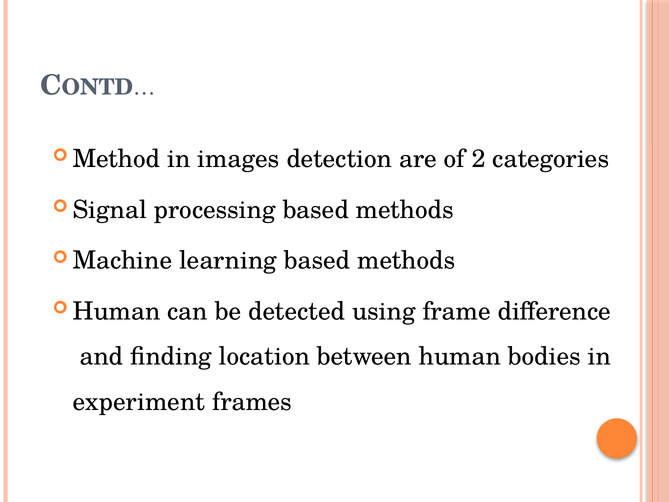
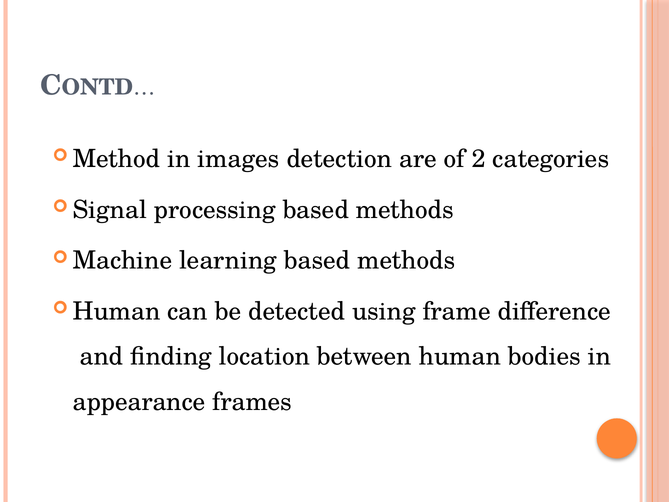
experiment: experiment -> appearance (139, 402)
